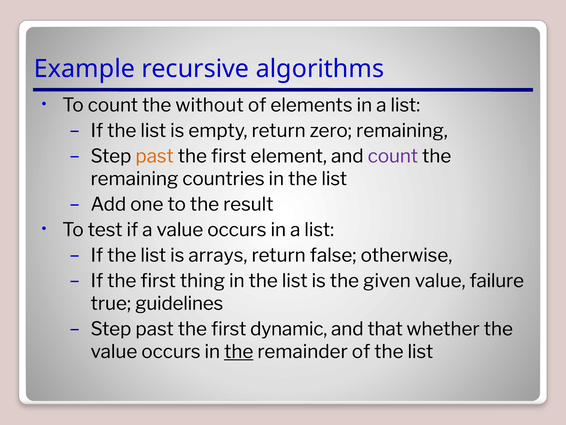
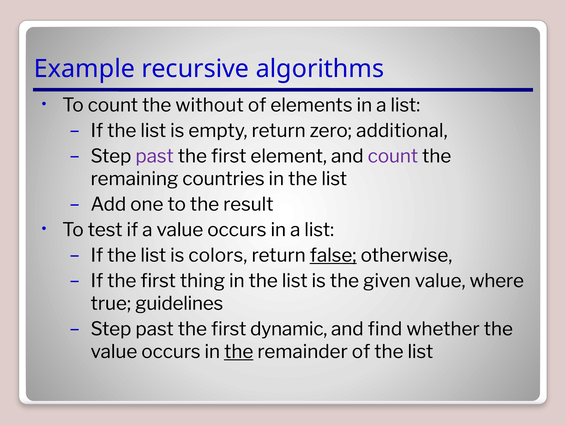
zero remaining: remaining -> additional (402, 131)
past colour: orange -> purple (155, 156)
arrays: arrays -> colors (218, 255)
false underline: none -> present (333, 255)
failure: failure -> where (497, 281)
that: that -> find (385, 329)
